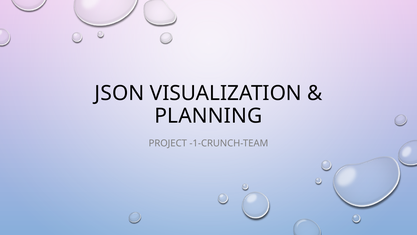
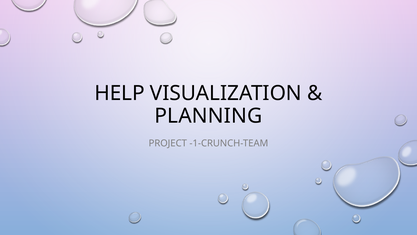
JSON: JSON -> HELP (120, 93)
